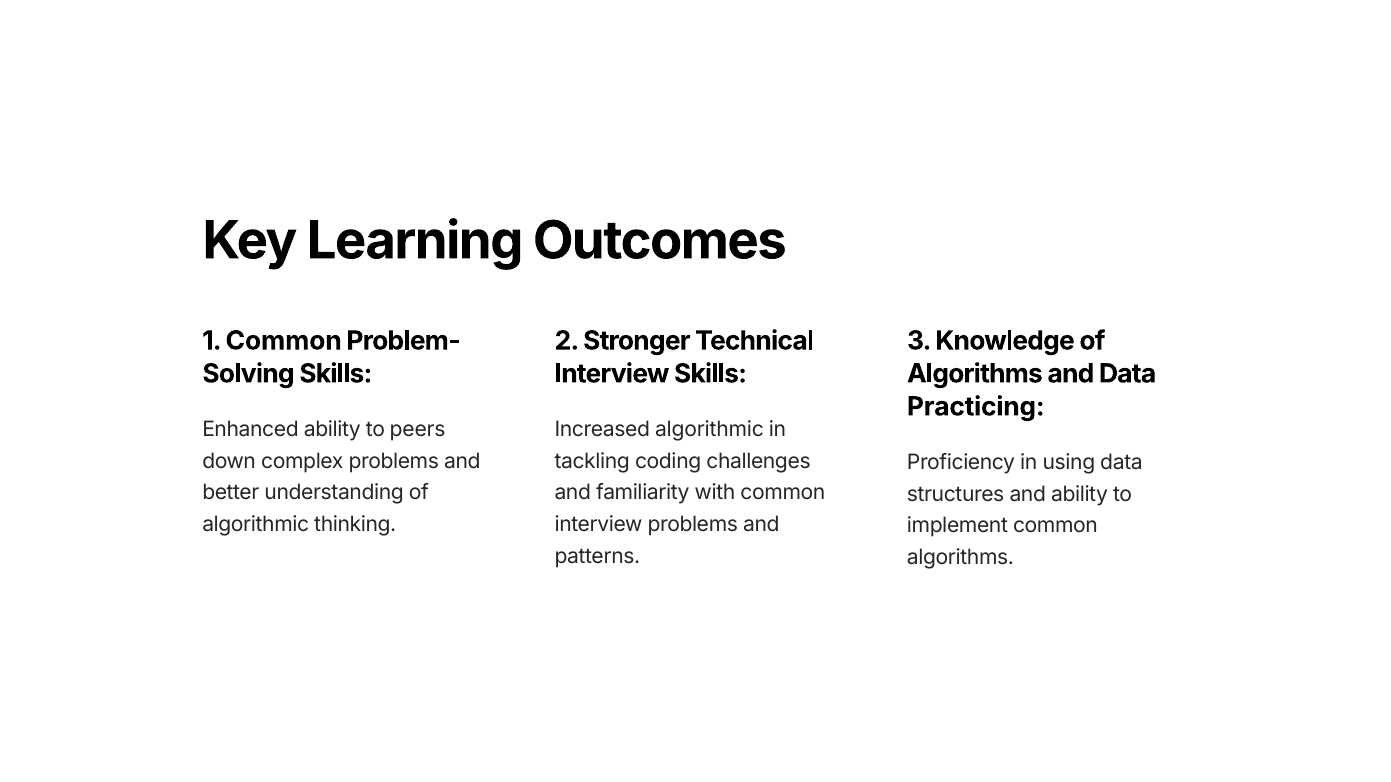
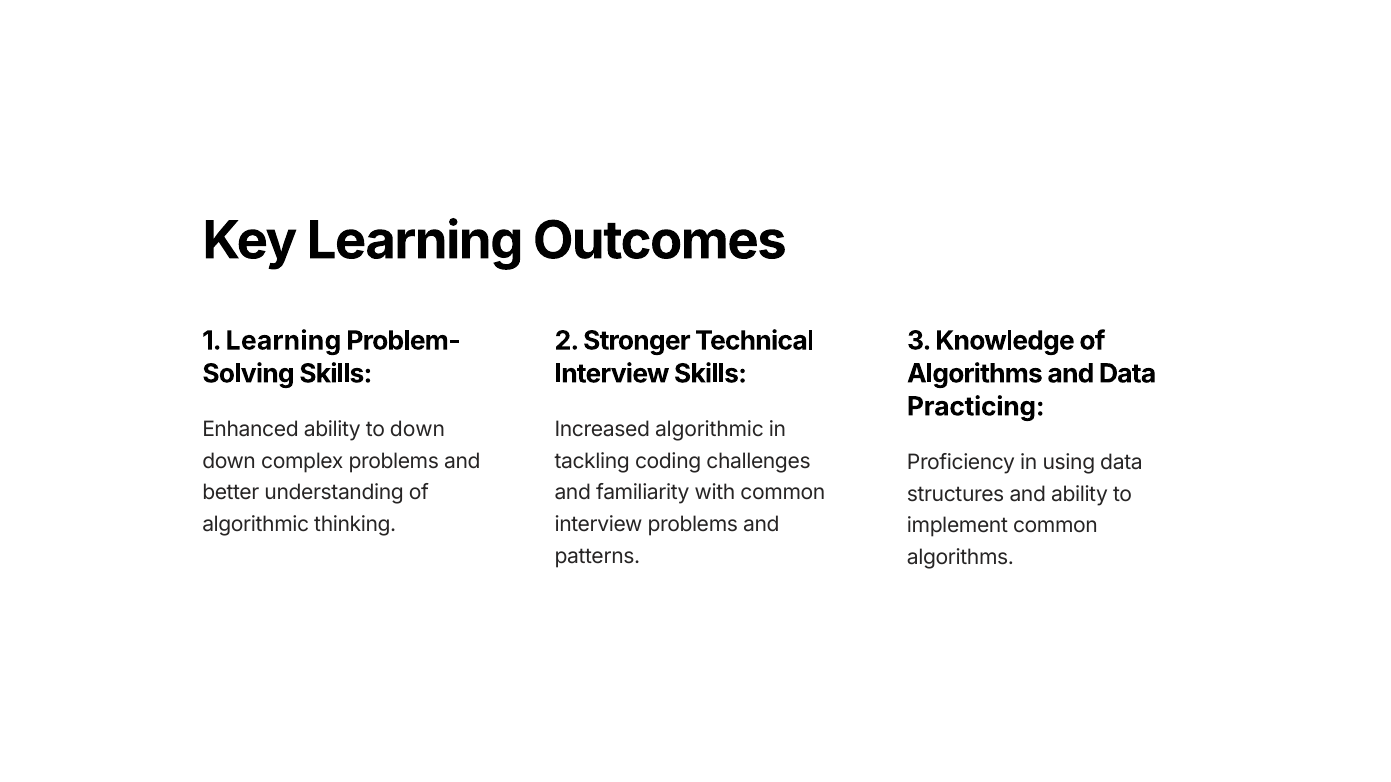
1 Common: Common -> Learning (283, 341)
to peers: peers -> down (418, 430)
